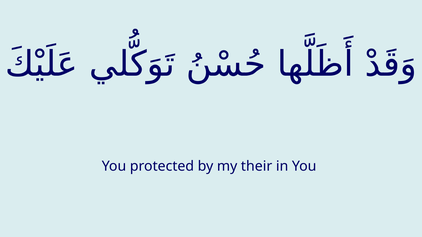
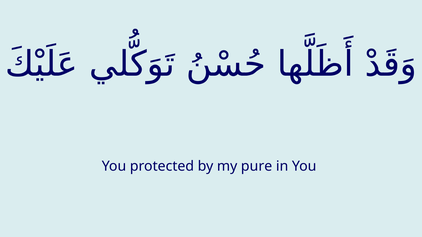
their: their -> pure (257, 167)
